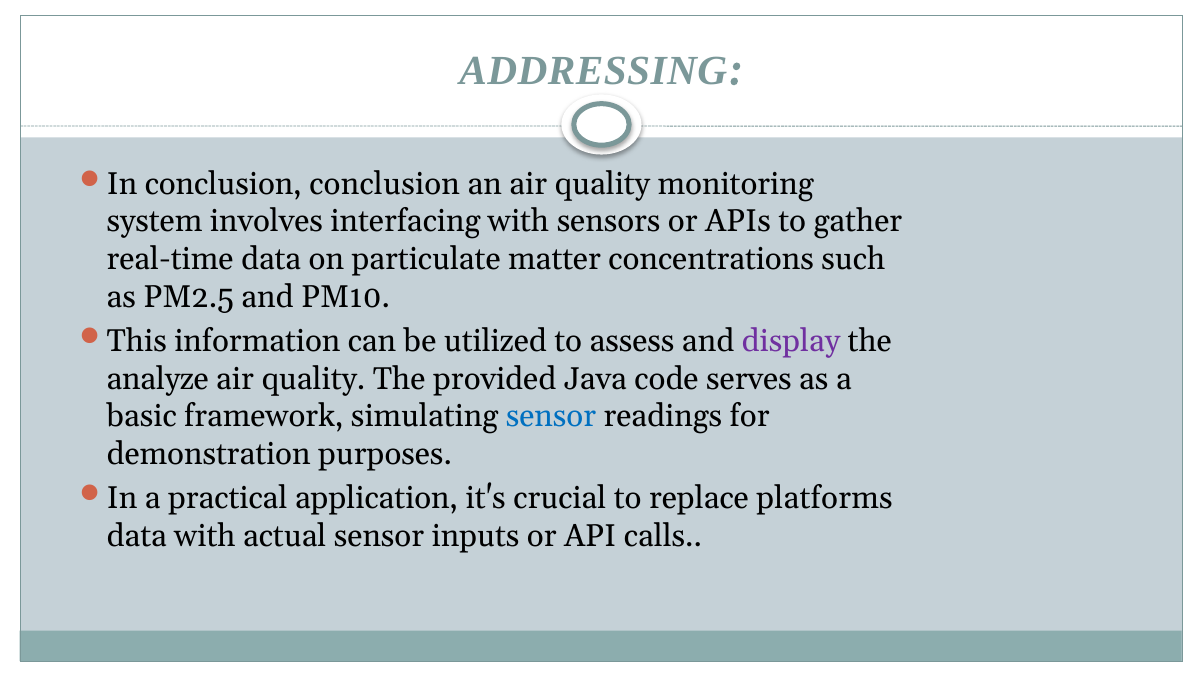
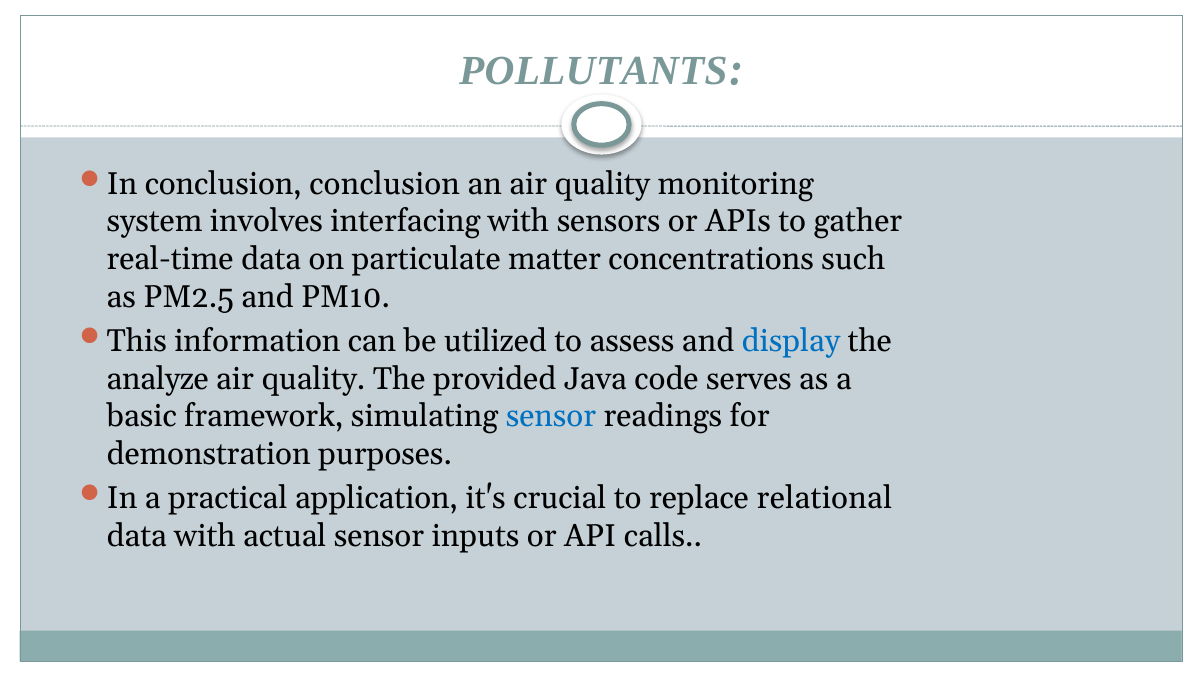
ADDRESSING: ADDRESSING -> POLLUTANTS (593, 71)
display colour: purple -> blue (791, 341)
platforms: platforms -> relational (825, 498)
